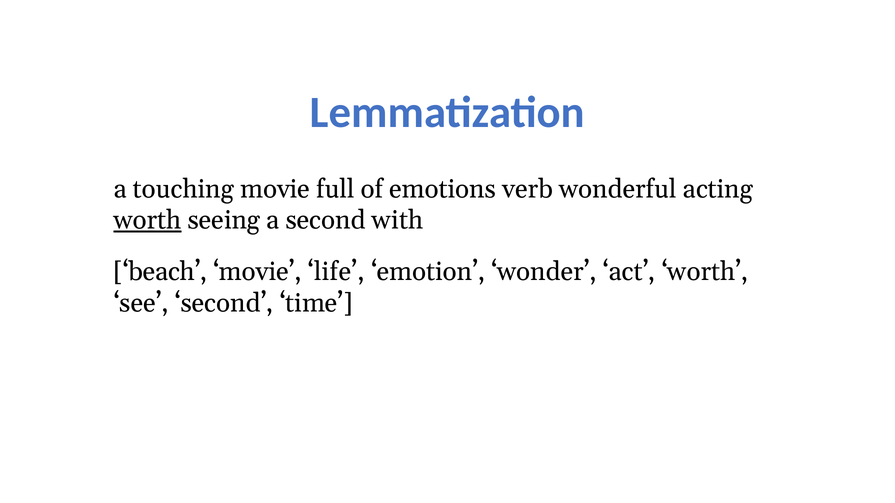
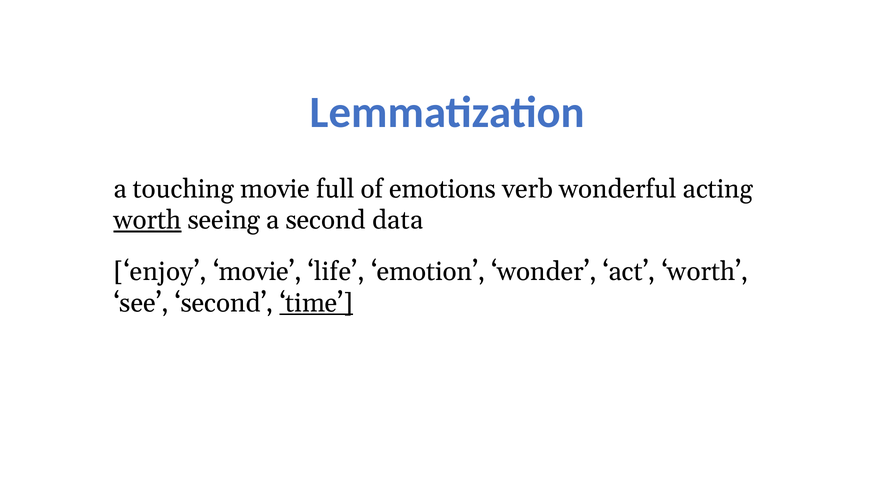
with: with -> data (398, 220)
beach: beach -> enjoy (160, 272)
time underline: none -> present (316, 303)
